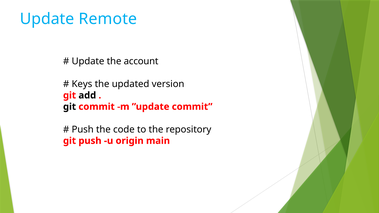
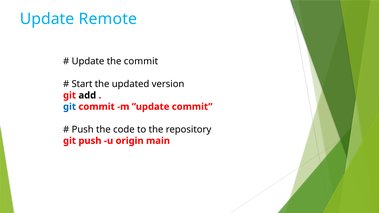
the account: account -> commit (141, 61)
Keys: Keys -> Start (82, 84)
git colour: black -> blue (70, 107)
